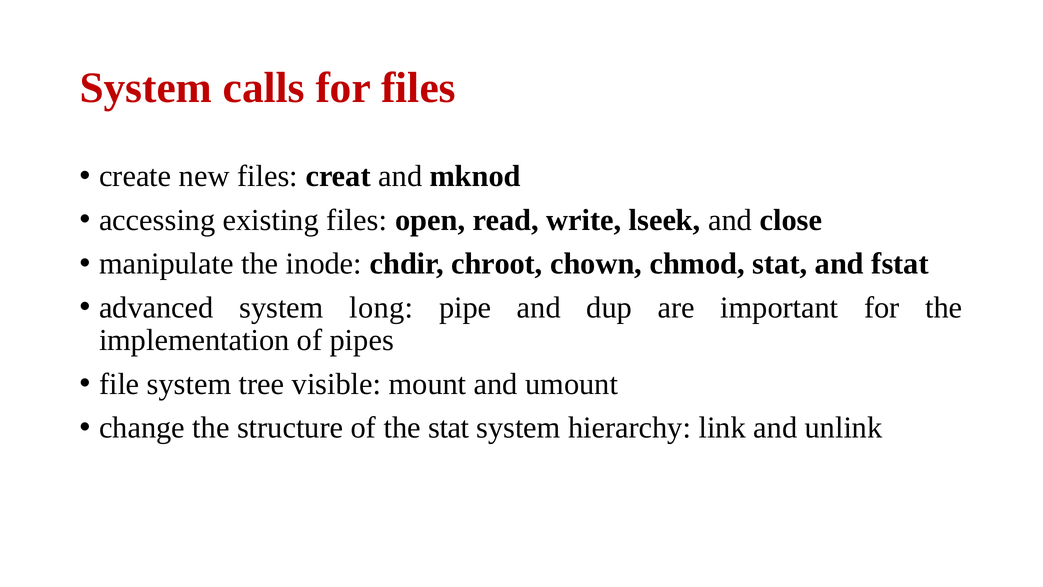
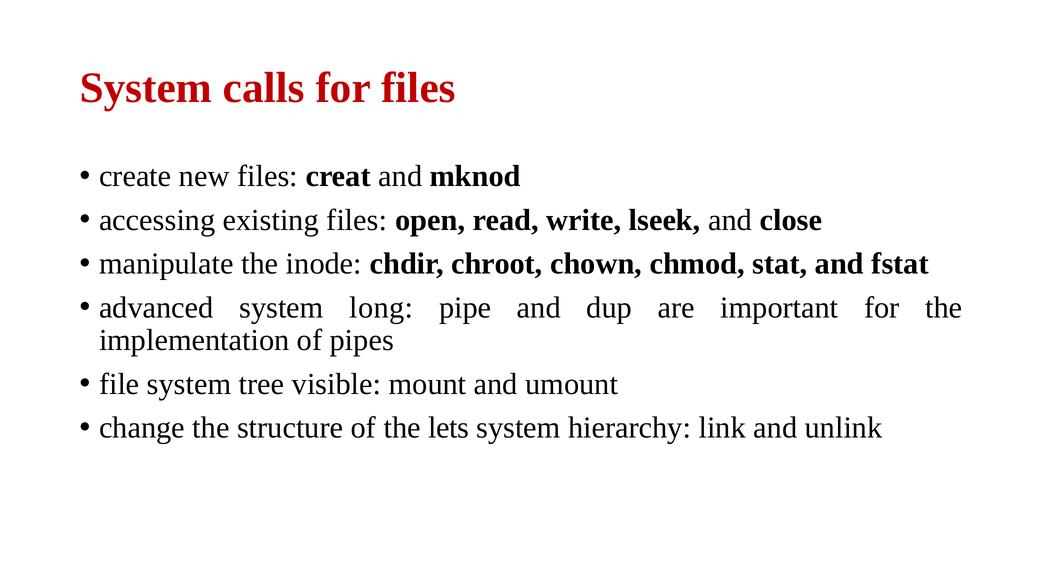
the stat: stat -> lets (449, 427)
